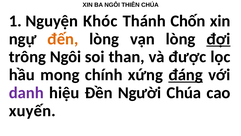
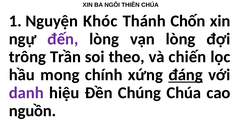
đến colour: orange -> purple (63, 39)
đợi underline: present -> none (218, 39)
trông Ngôi: Ngôi -> Trần (66, 57)
than: than -> theo (127, 57)
được: được -> chiến (187, 57)
Người: Người -> Chúng (140, 93)
xuyến: xuyến -> nguồn (33, 110)
